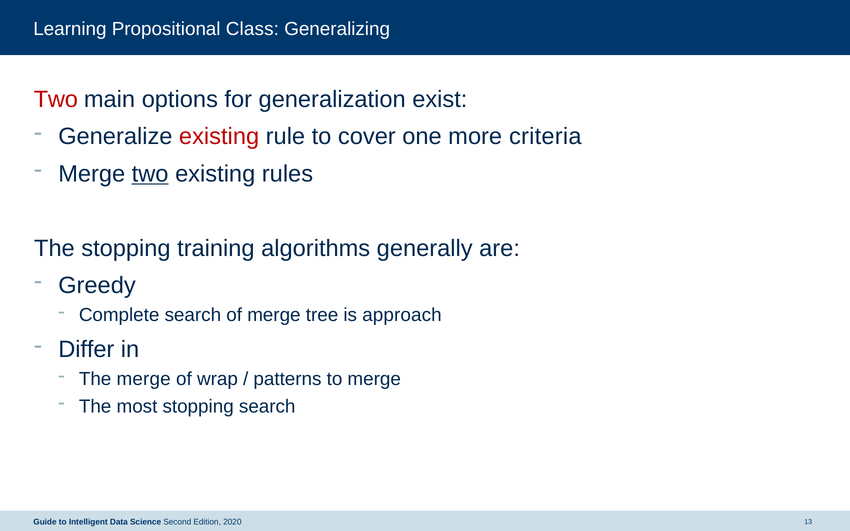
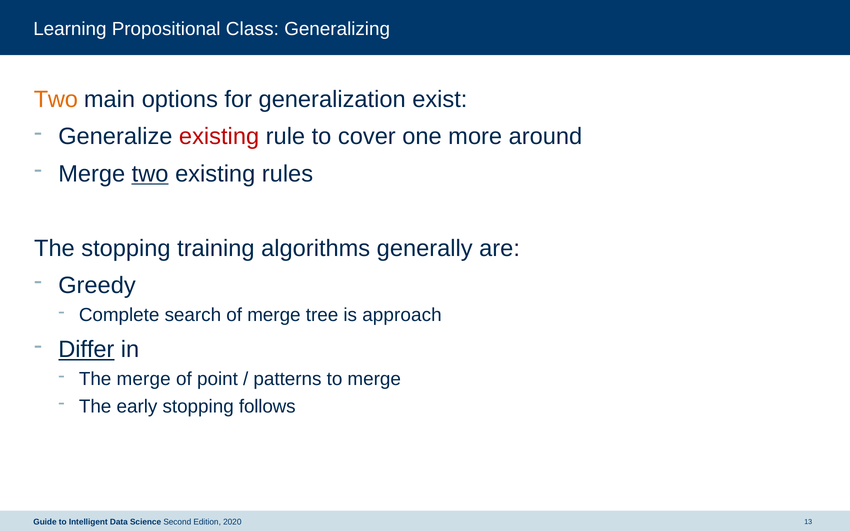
Two colour: red -> orange (56, 99)
criteria: criteria -> around (545, 137)
Differ underline: none -> present (86, 350)
wrap: wrap -> point (217, 379)
most: most -> early (137, 406)
stopping search: search -> follows (267, 406)
